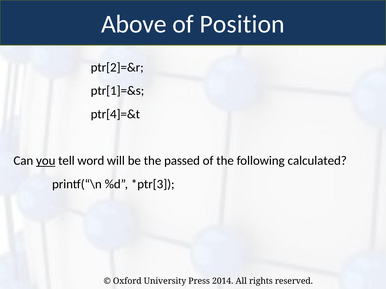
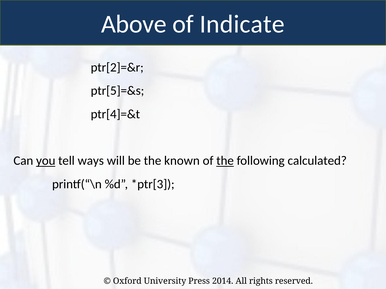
Position: Position -> Indicate (242, 24)
ptr[1]=&s: ptr[1]=&s -> ptr[5]=&s (117, 91)
word: word -> ways (91, 161)
passed: passed -> known (182, 161)
the underline: none -> present (225, 161)
